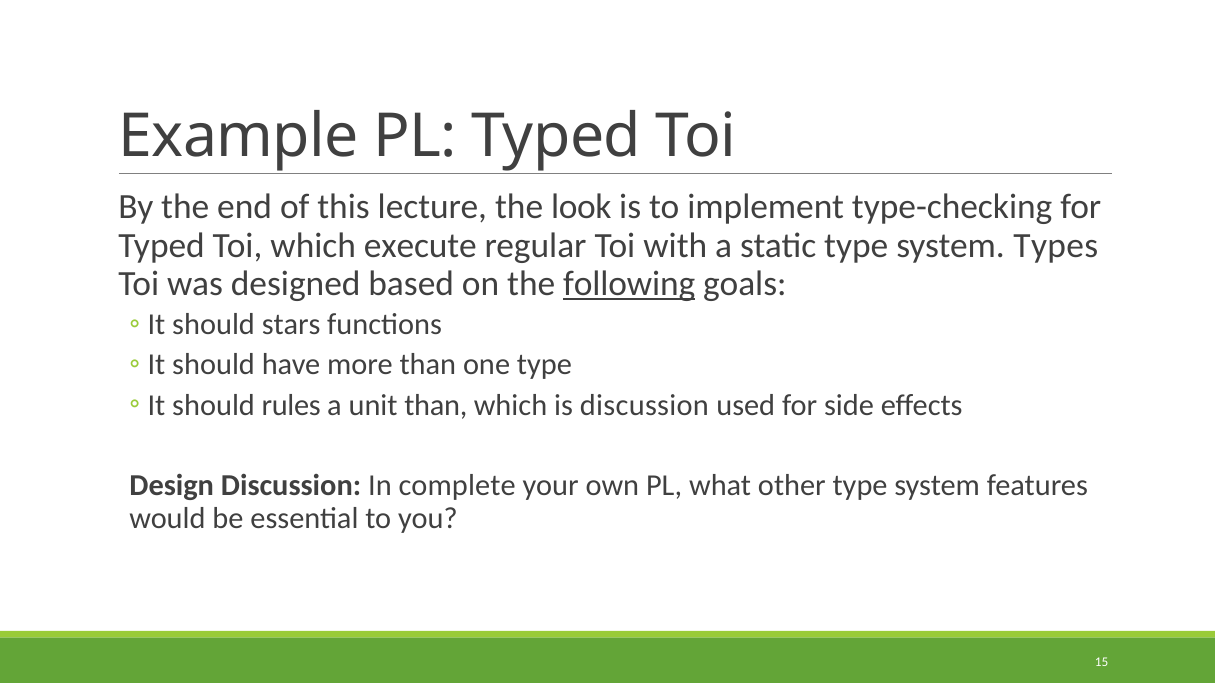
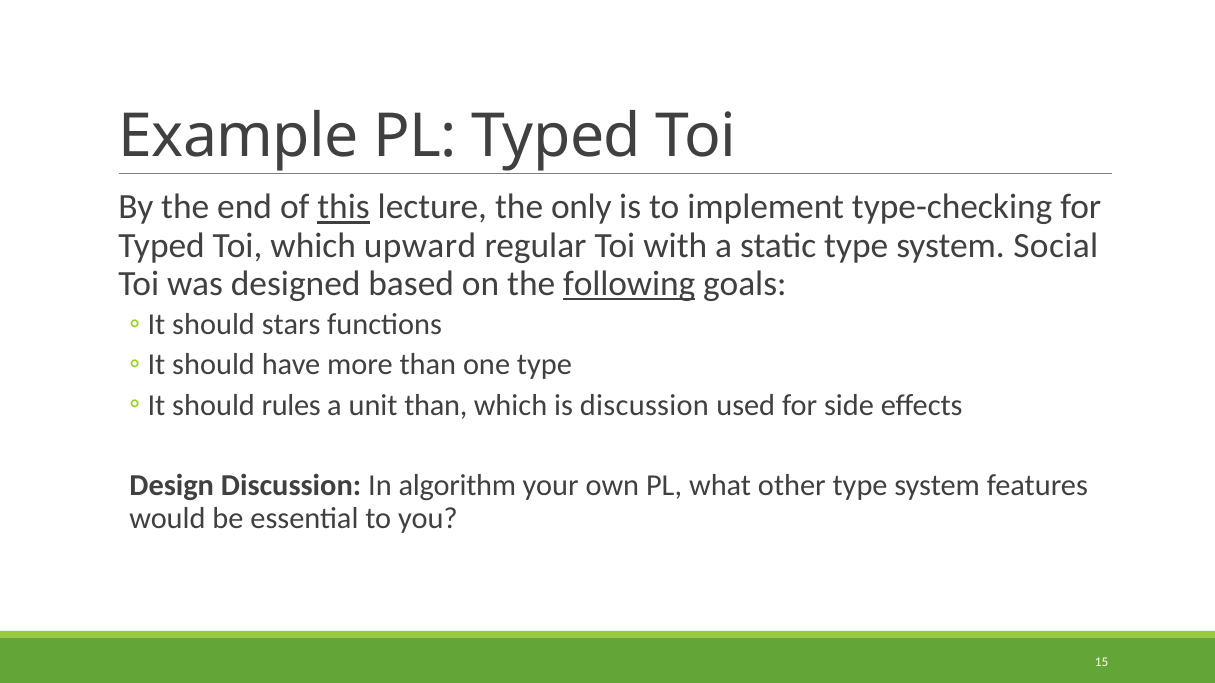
this underline: none -> present (344, 207)
look: look -> only (581, 207)
execute: execute -> upward (420, 246)
Types: Types -> Social (1056, 246)
complete: complete -> algorithm (457, 486)
